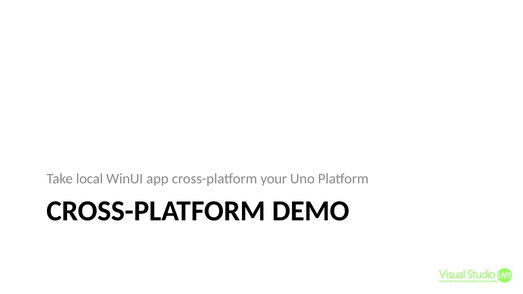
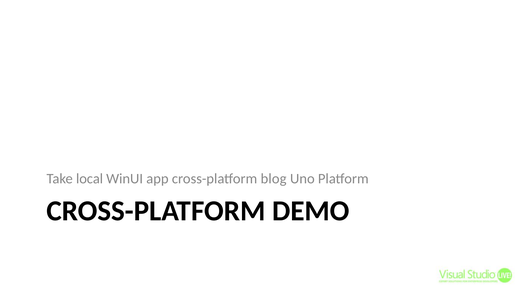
your: your -> blog (274, 179)
